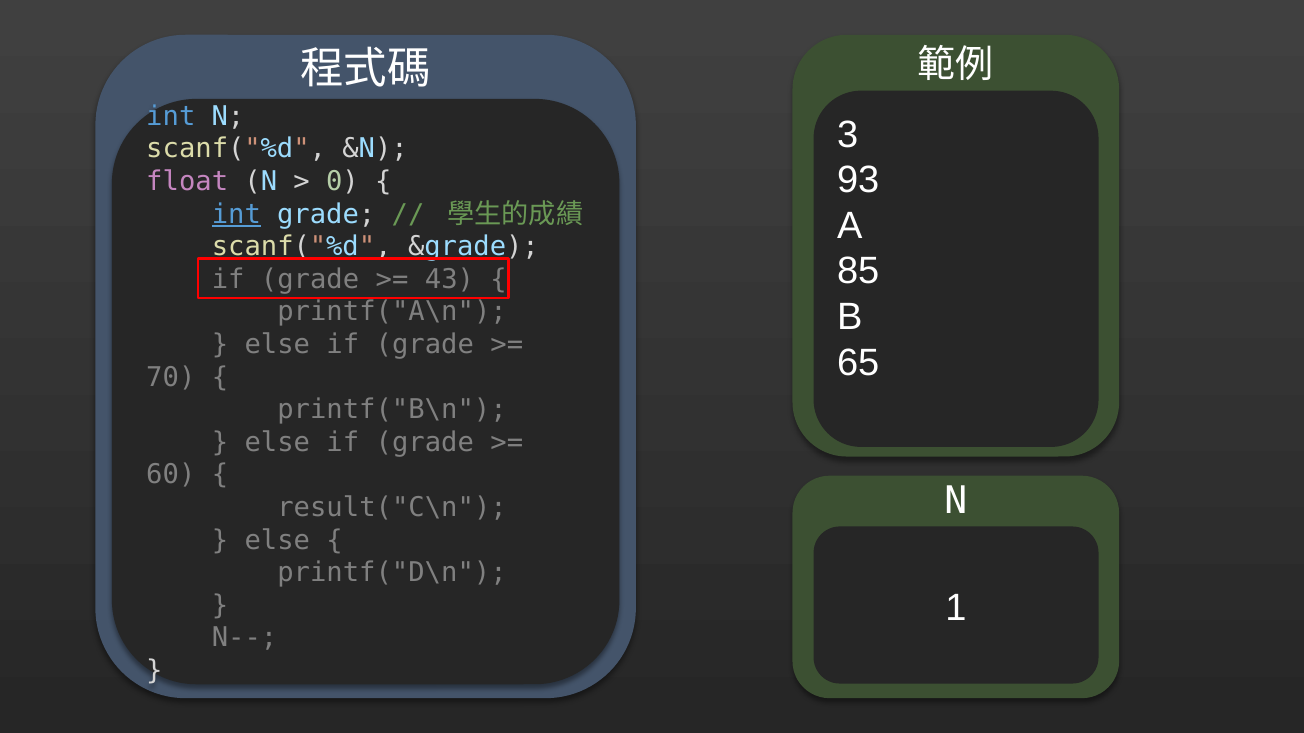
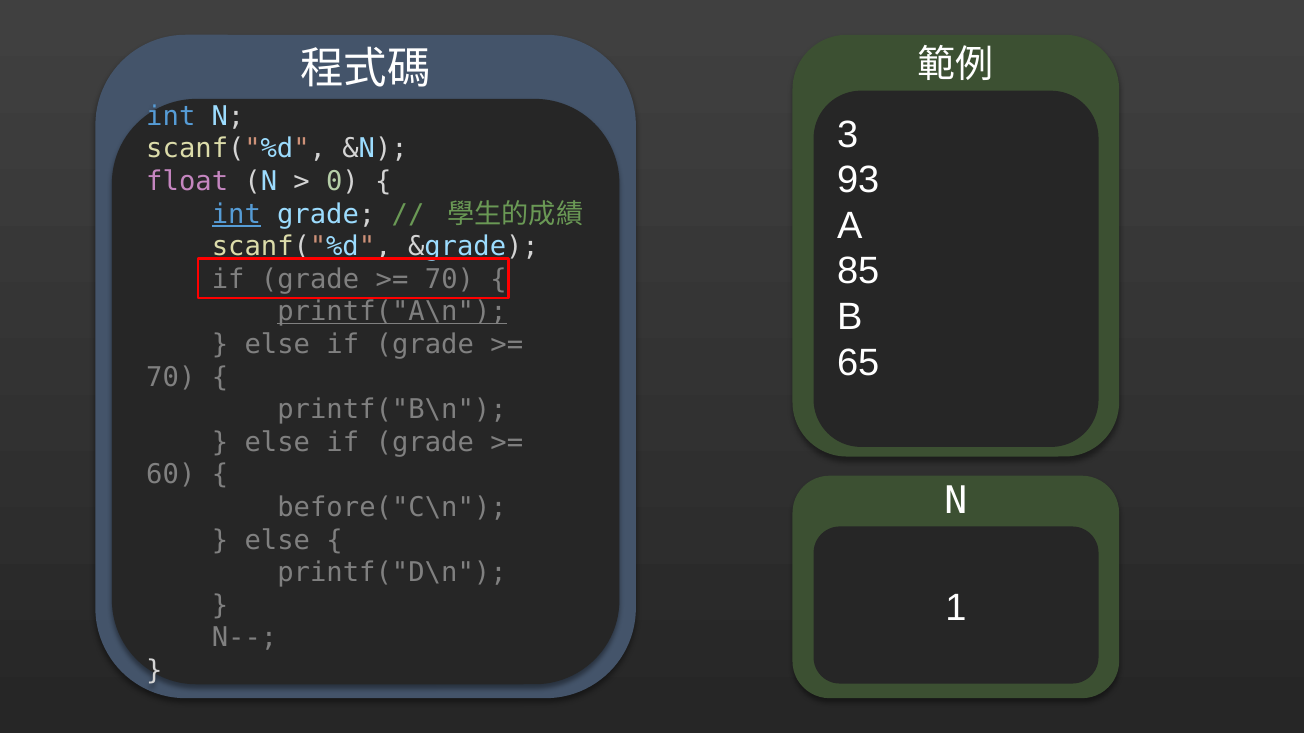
43: 43 -> 70 (449, 280)
printf("A\n underline: none -> present (392, 312)
result("C\n: result("C\n -> before("C\n (392, 508)
